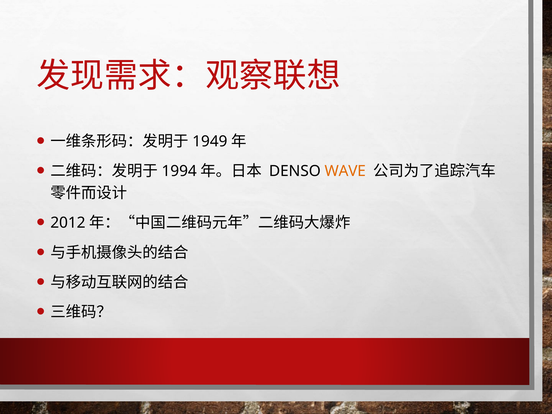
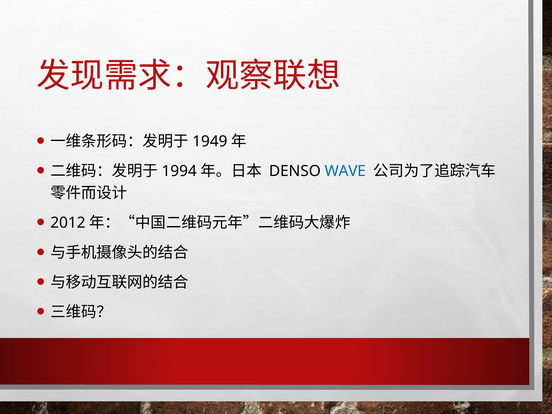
WAVE colour: orange -> blue (345, 171)
